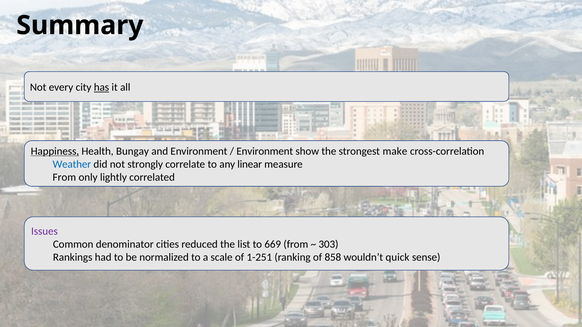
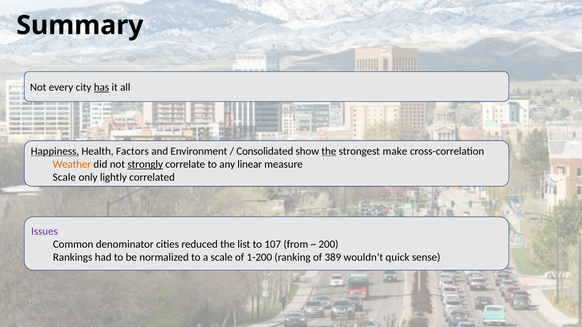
Bungay: Bungay -> Factors (132, 151)
Environment: Environment -> Consolidated (265, 151)
the underline: none -> present (329, 151)
Weather colour: blue -> orange (72, 164)
strongly underline: none -> present (145, 164)
From: From -> Scale (64, 178)
669: 669 -> 107 (273, 245)
303: 303 -> 200 (328, 245)
1-251: 1-251 -> 1-200 (259, 258)
858: 858 -> 389 (333, 258)
